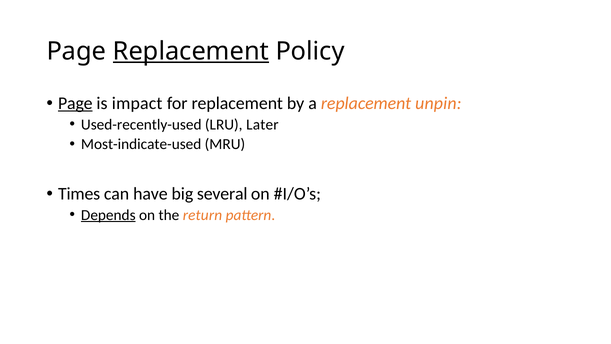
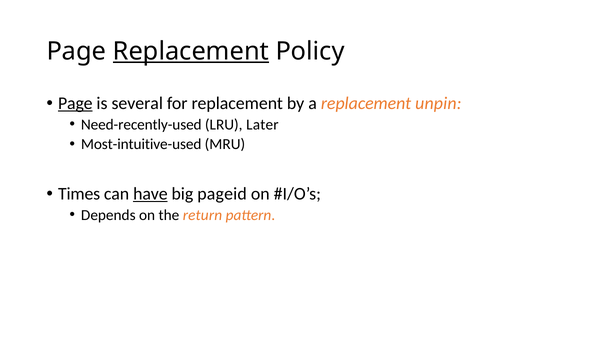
impact: impact -> several (137, 103)
Used-recently-used: Used-recently-used -> Need-recently-used (141, 124)
Most-indicate-used: Most-indicate-used -> Most-intuitive-used (141, 144)
have underline: none -> present (150, 194)
several: several -> pageid (222, 194)
Depends underline: present -> none (108, 215)
